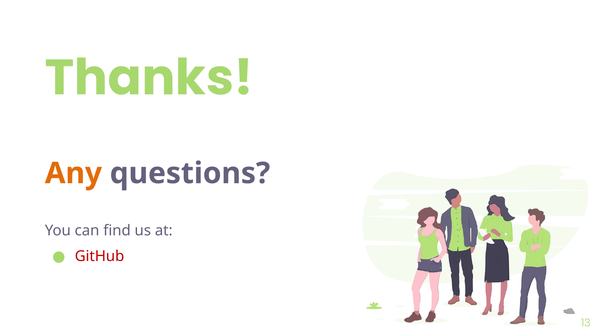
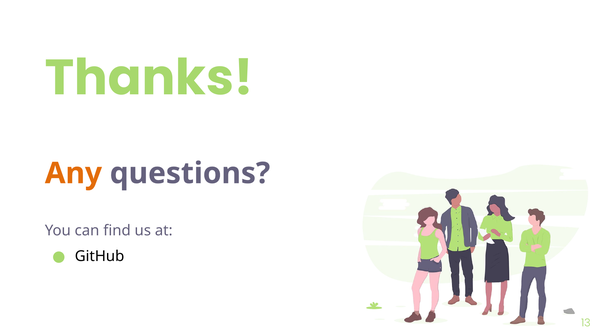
GitHub colour: red -> black (100, 257)
